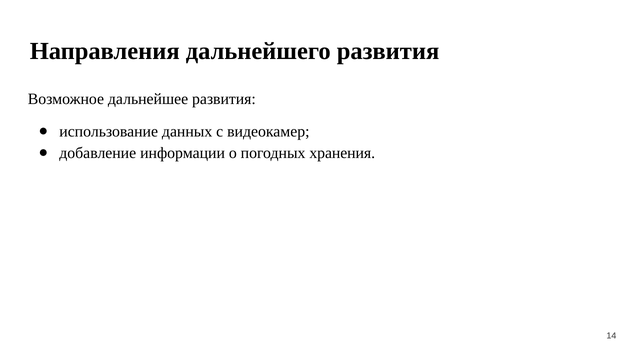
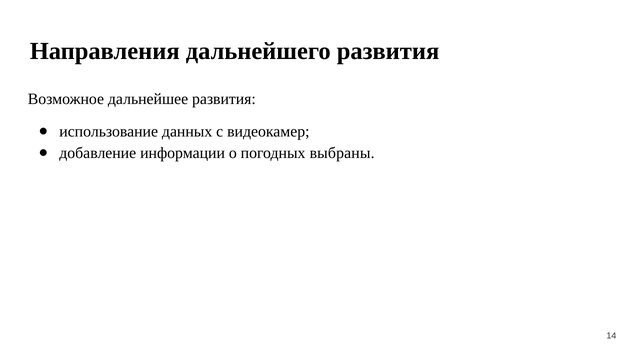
хранения: хранения -> выбраны (342, 153)
